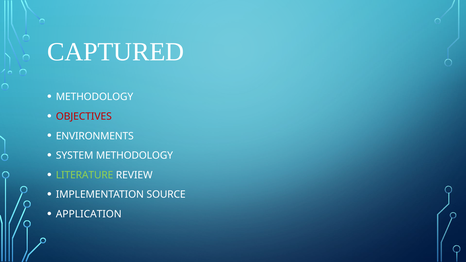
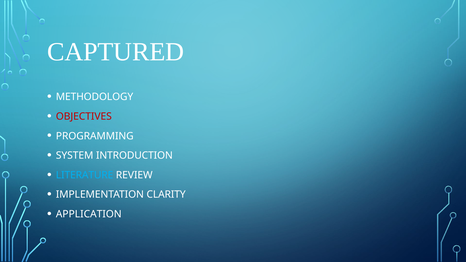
ENVIRONMENTS: ENVIRONMENTS -> PROGRAMMING (95, 136)
SYSTEM METHODOLOGY: METHODOLOGY -> INTRODUCTION (134, 156)
LITERATURE colour: light green -> light blue (85, 175)
SOURCE: SOURCE -> CLARITY (166, 195)
